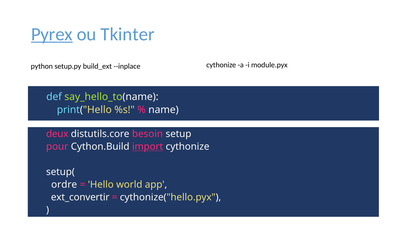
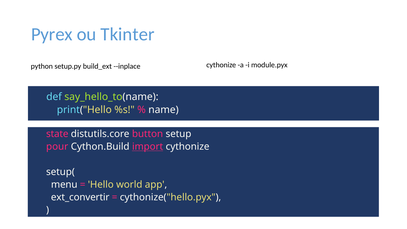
Pyrex underline: present -> none (52, 34)
deux: deux -> state (57, 134)
besoin: besoin -> button (148, 134)
ordre: ordre -> menu (64, 185)
